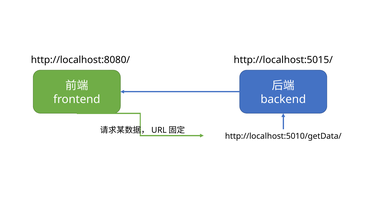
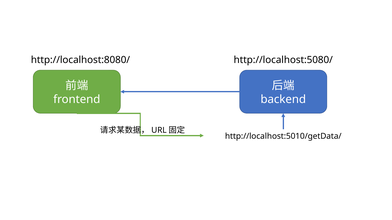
http://localhost:5015/: http://localhost:5015/ -> http://localhost:5080/ (283, 60)
